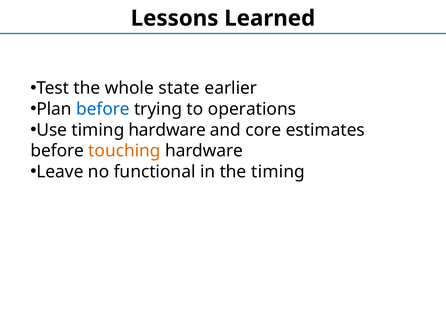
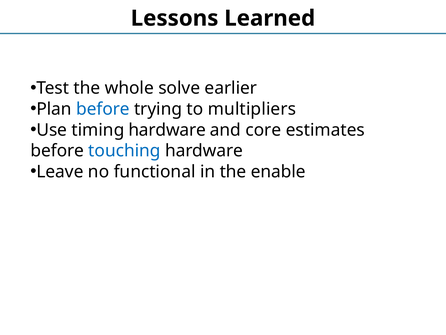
state: state -> solve (179, 88)
operations: operations -> multipliers (252, 109)
touching colour: orange -> blue (124, 151)
the timing: timing -> enable (278, 171)
